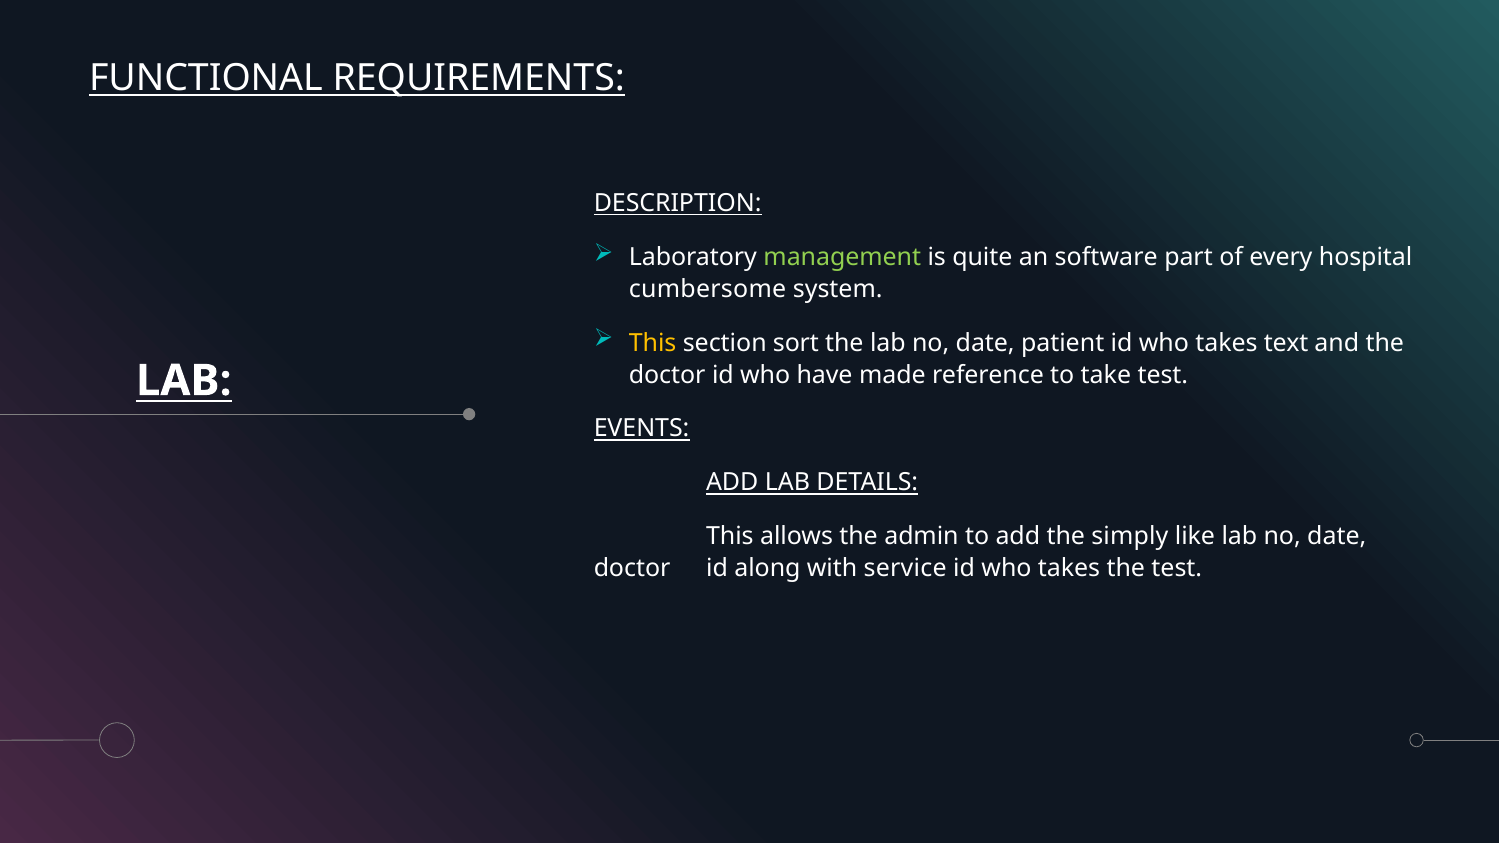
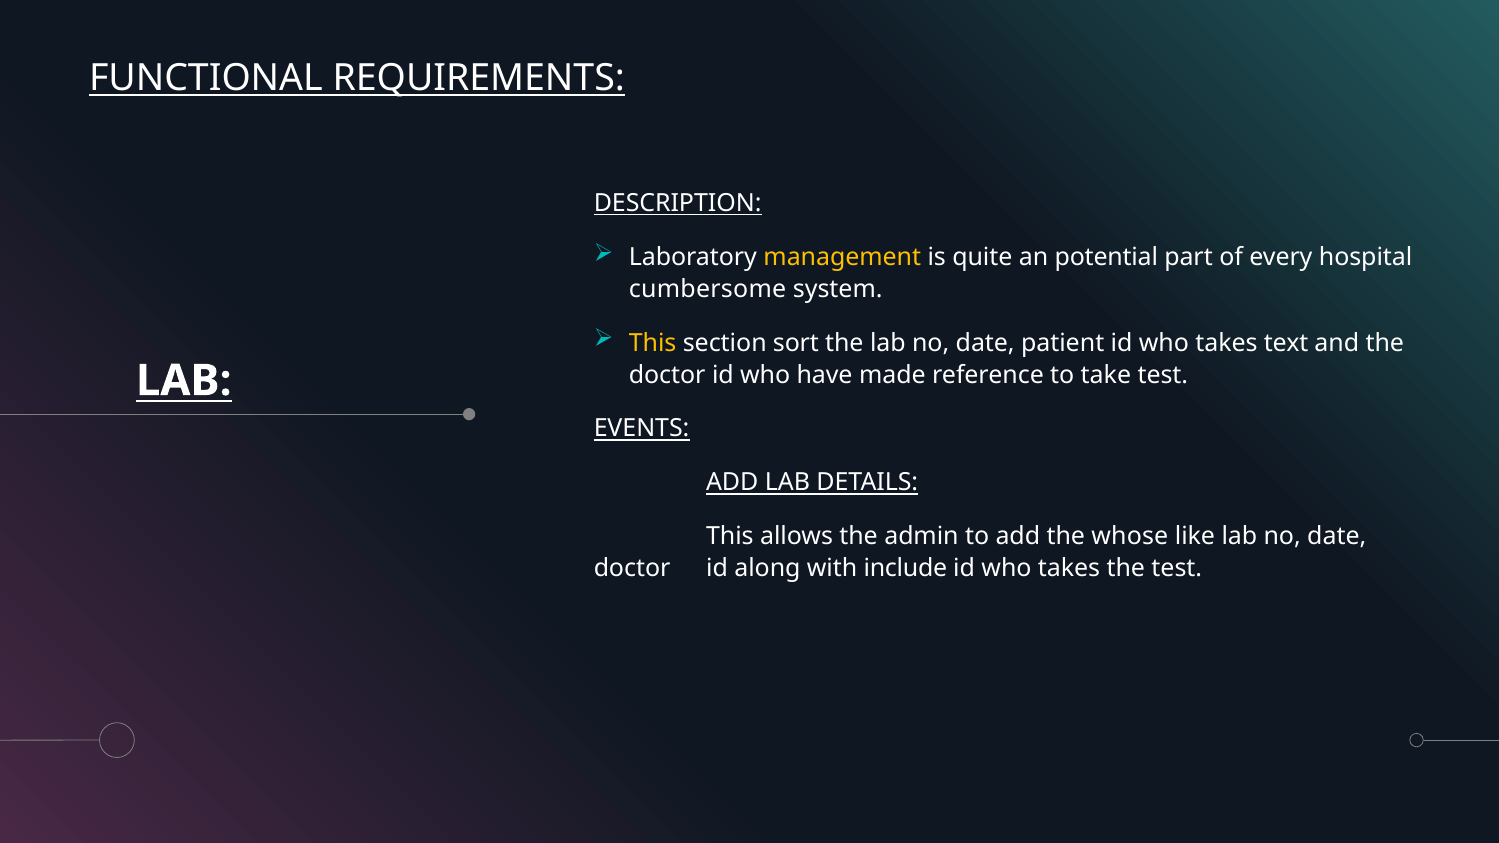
management colour: light green -> yellow (842, 257)
software: software -> potential (1106, 257)
simply: simply -> whose (1130, 536)
service: service -> include (905, 568)
